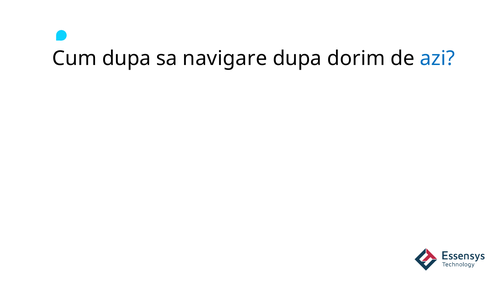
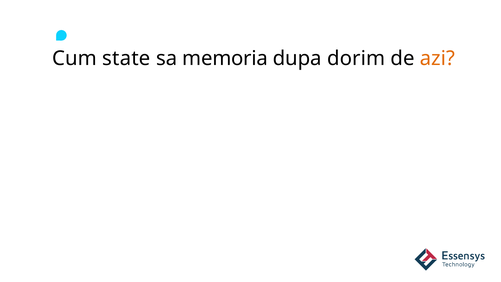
Cum dupa: dupa -> state (126, 58)
navigare: navigare -> memoria (225, 58)
azi colour: blue -> orange (437, 58)
